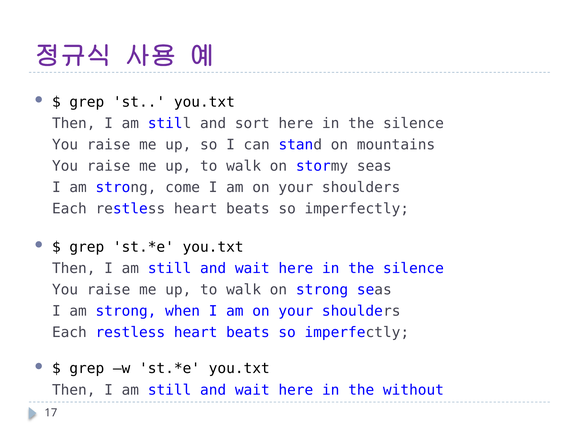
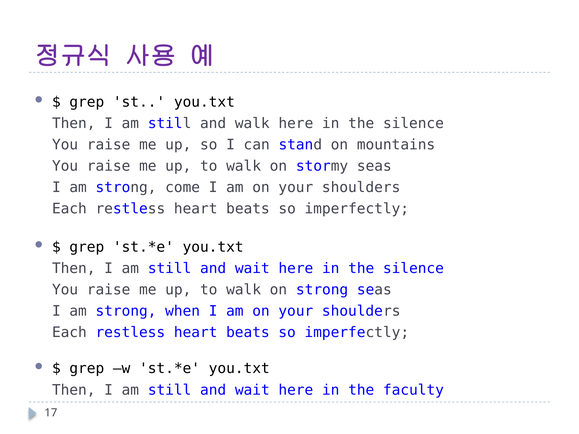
and sort: sort -> walk (252, 123)
without: without -> faculty (413, 390)
